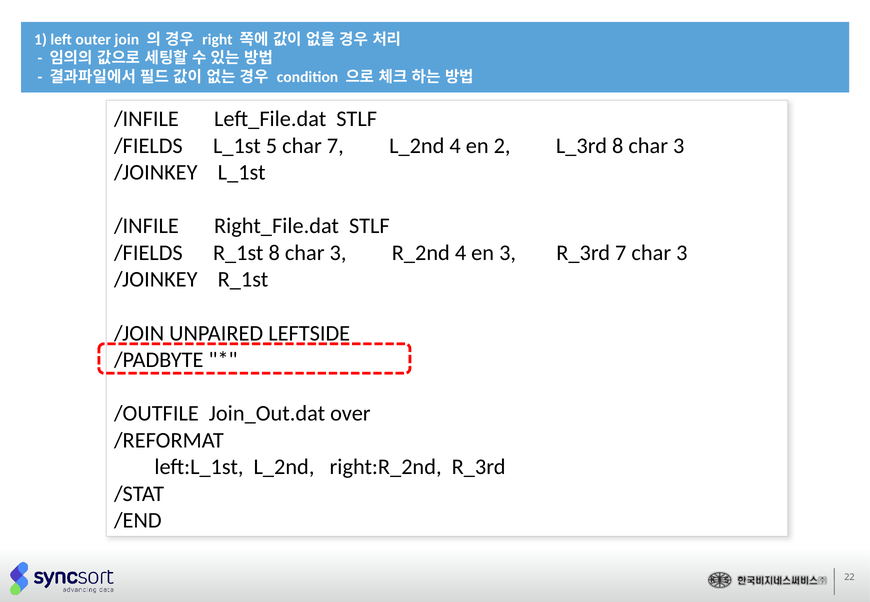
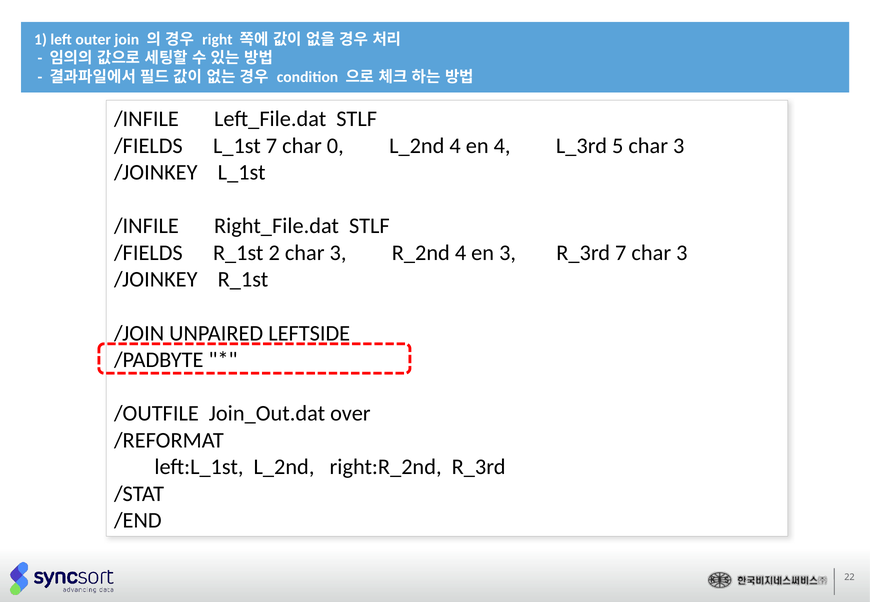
L_1st 5: 5 -> 7 (272, 146)
char 7: 7 -> 0 (335, 146)
en 2: 2 -> 4 (502, 146)
L_3rd 8: 8 -> 5 (618, 146)
R_1st 8: 8 -> 2 (274, 253)
